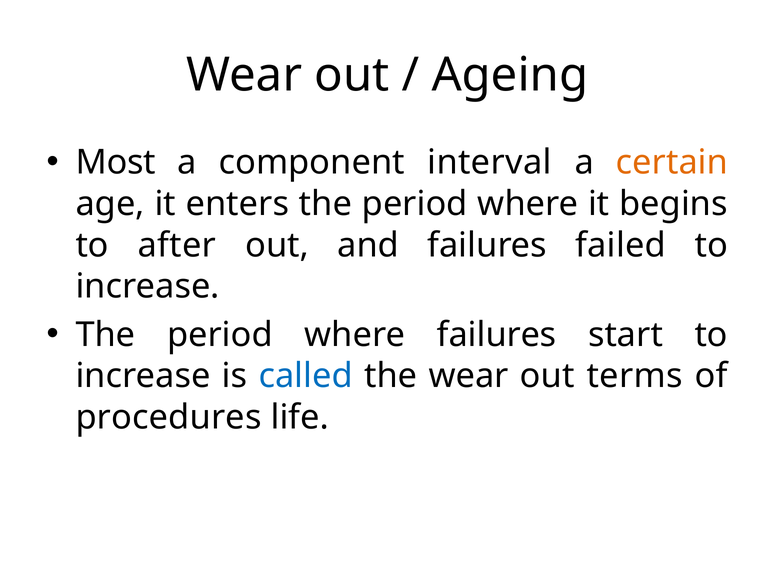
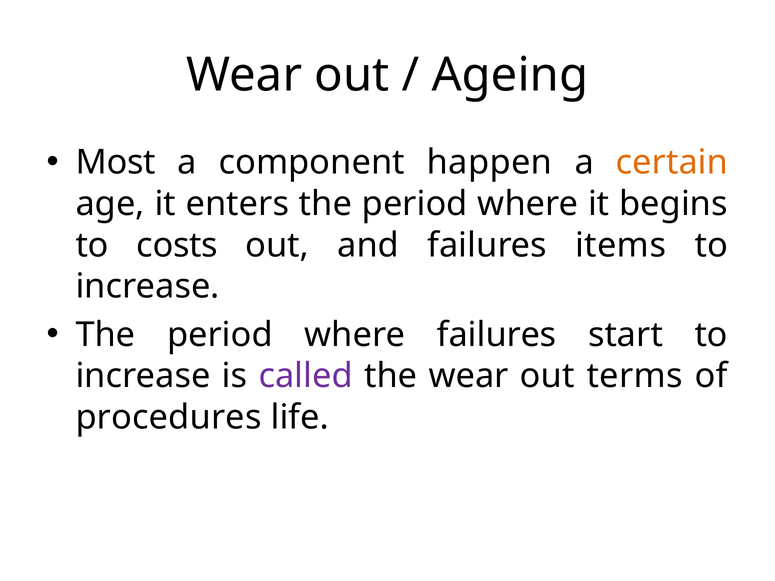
interval: interval -> happen (490, 163)
after: after -> costs (177, 245)
failed: failed -> items (621, 245)
called colour: blue -> purple (306, 376)
